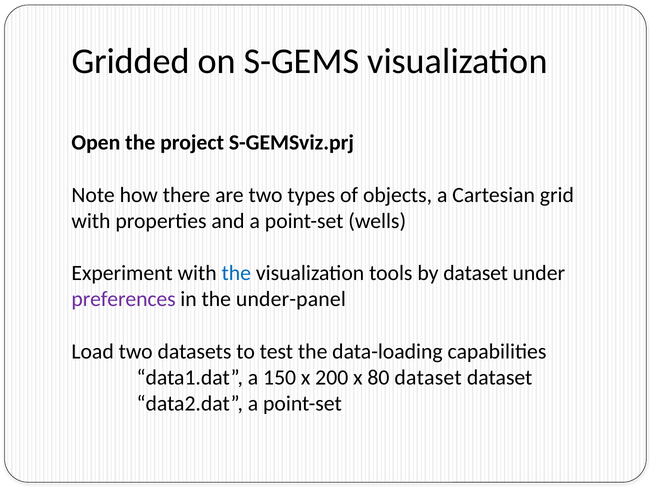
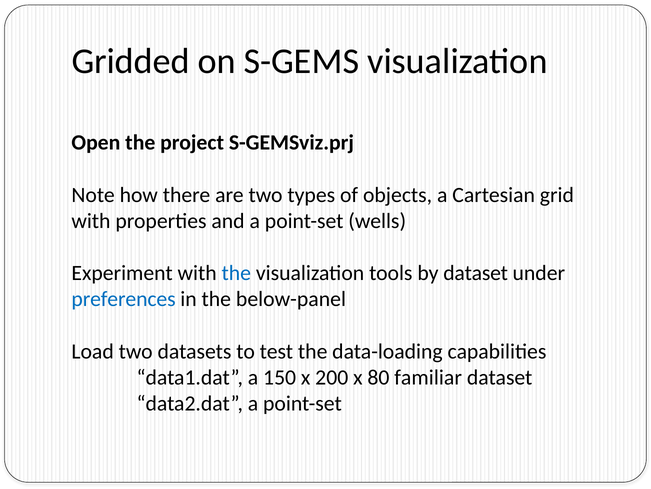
preferences colour: purple -> blue (124, 299)
under-panel: under-panel -> below-panel (291, 299)
80 dataset: dataset -> familiar (428, 377)
